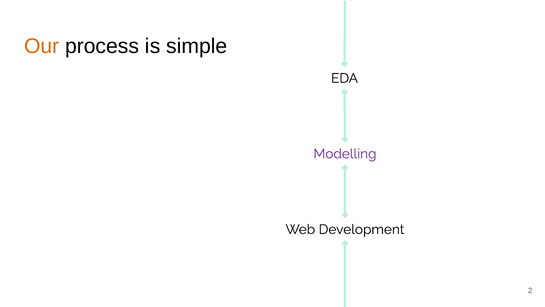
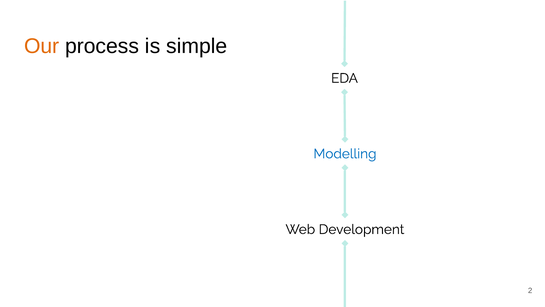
Modelling colour: purple -> blue (345, 154)
